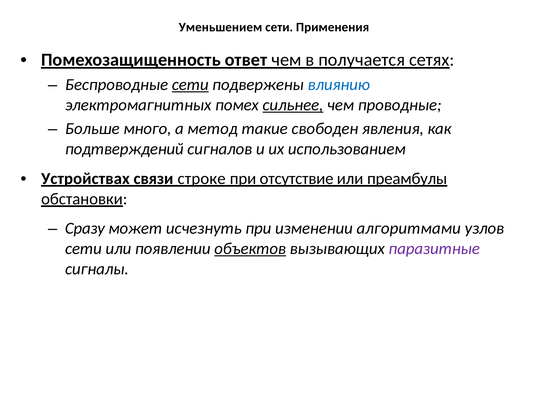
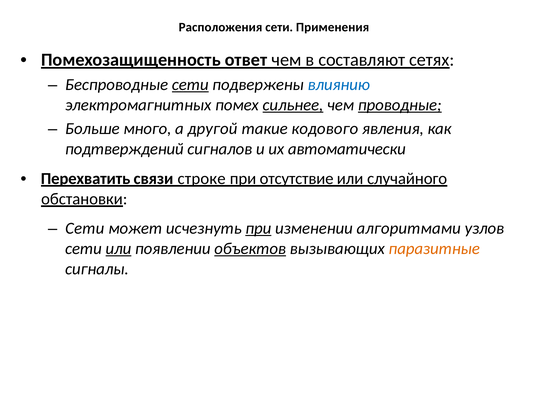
Уменьшением: Уменьшением -> Расположения (221, 27)
получается: получается -> составляют (362, 60)
проводные underline: none -> present (400, 105)
метод: метод -> другой (213, 129)
свободен: свободен -> кодового (325, 129)
использованием: использованием -> автоматически (347, 149)
Устройствах: Устройствах -> Перехватить (86, 179)
преамбулы: преамбулы -> случайного (407, 179)
Сразу: Сразу -> Сети (85, 228)
при underline: none -> present (258, 228)
или underline: none -> present (118, 249)
паразитные colour: purple -> orange (434, 249)
